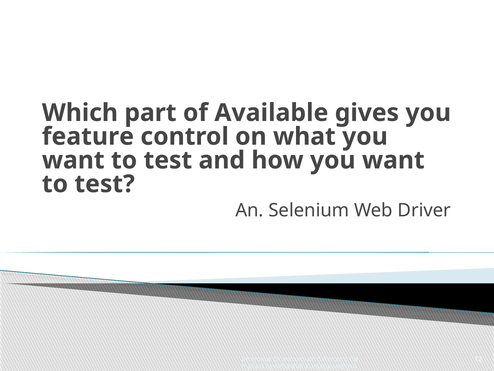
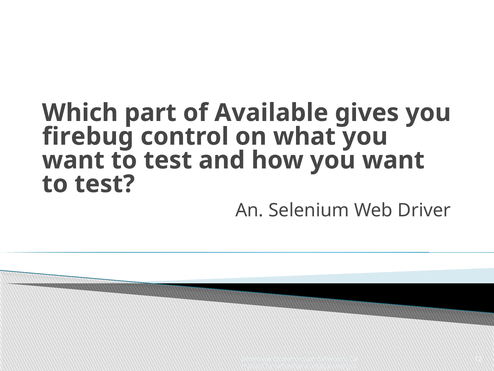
feature: feature -> firebug (88, 136)
